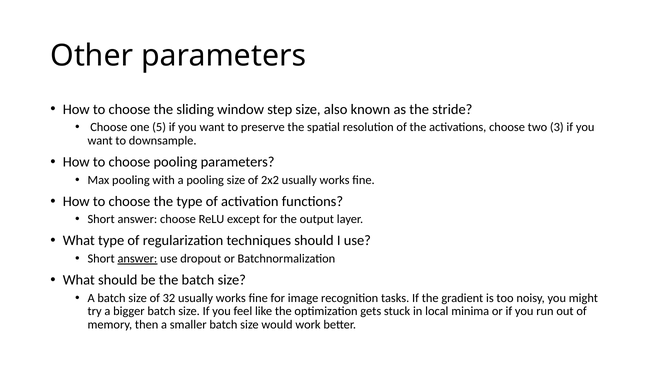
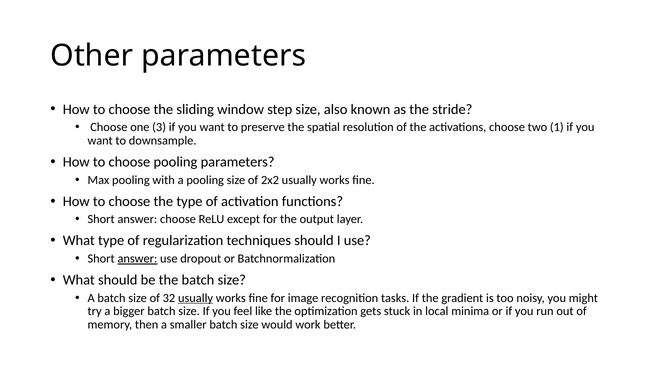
5: 5 -> 3 (159, 127)
3: 3 -> 1 (557, 127)
usually underline: none -> present (196, 298)
